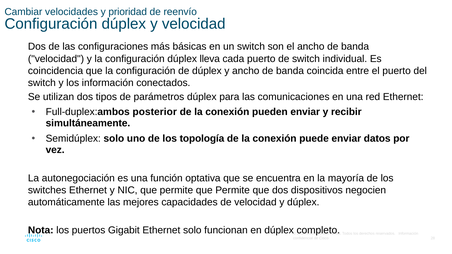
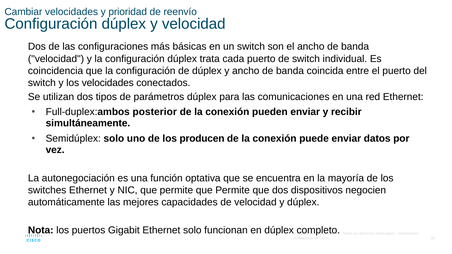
lleva: lleva -> trata (210, 59)
los información: información -> velocidades (108, 83)
topología: topología -> producen (202, 139)
